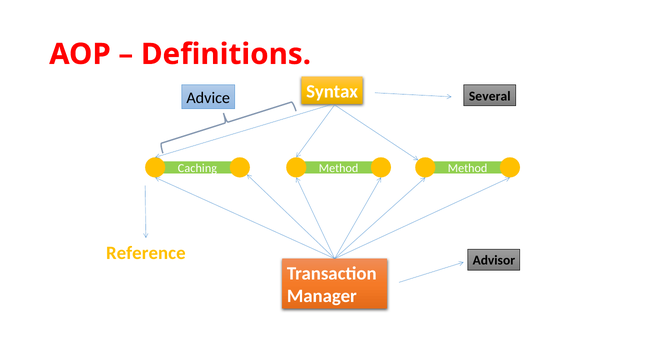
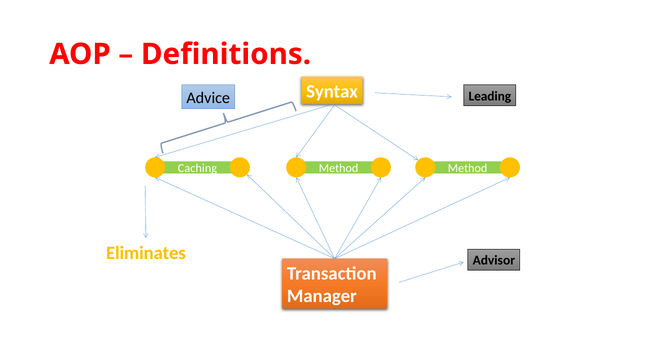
Several: Several -> Leading (490, 96)
Reference: Reference -> Eliminates (146, 253)
